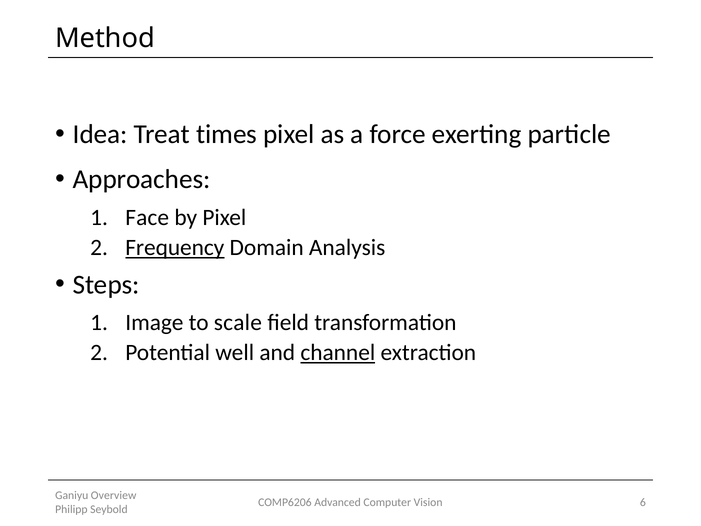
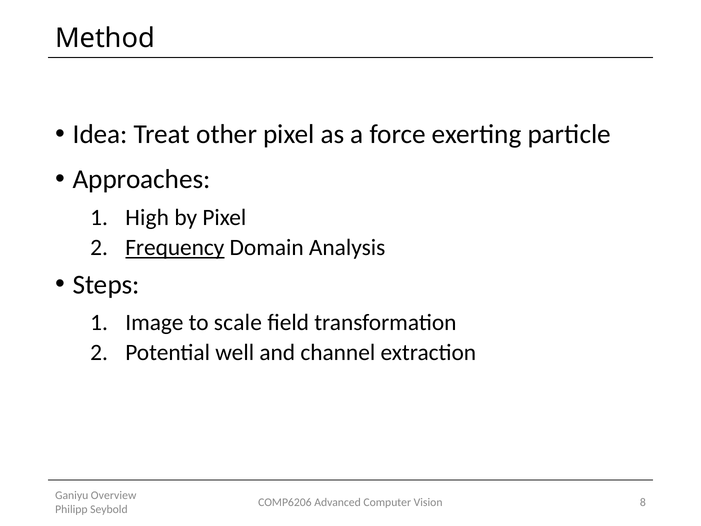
times: times -> other (227, 134)
Face: Face -> High (147, 217)
channel underline: present -> none (338, 353)
6: 6 -> 8 (643, 502)
